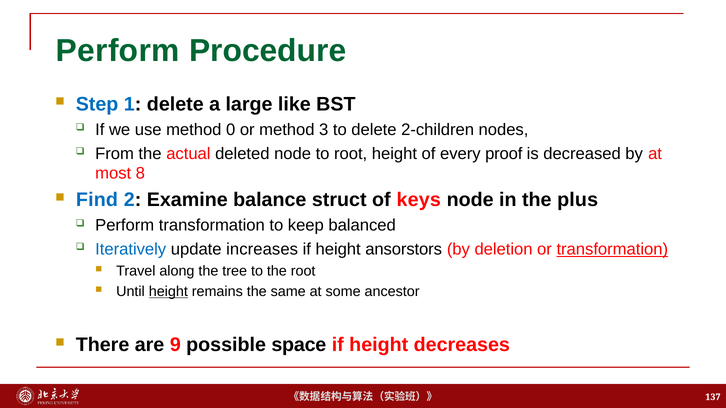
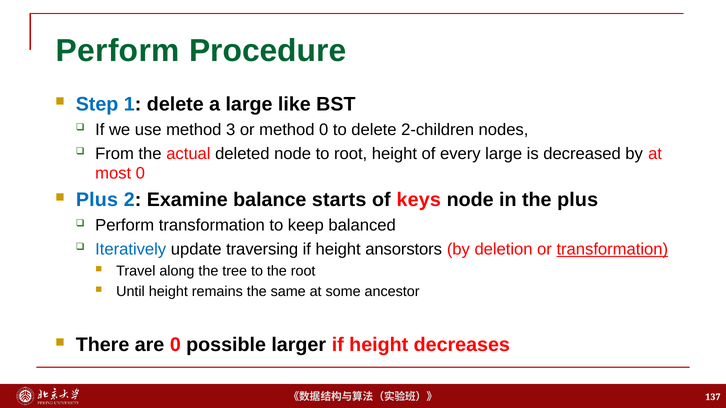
0: 0 -> 3 (231, 130)
method 3: 3 -> 0 (324, 130)
every proof: proof -> large (504, 154)
most 8: 8 -> 0 (140, 174)
Find: Find -> Plus (97, 200)
struct: struct -> starts (339, 200)
increases: increases -> traversing (262, 250)
height underline: present -> none (168, 292)
are 9: 9 -> 0 (175, 345)
space: space -> larger (299, 345)
